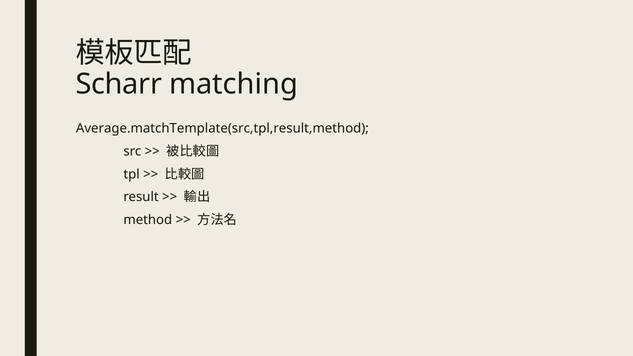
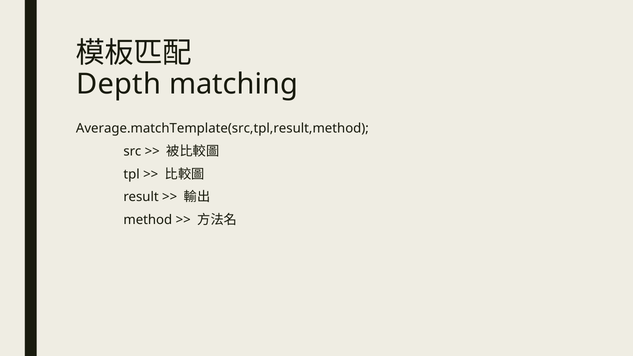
Scharr: Scharr -> Depth (119, 84)
